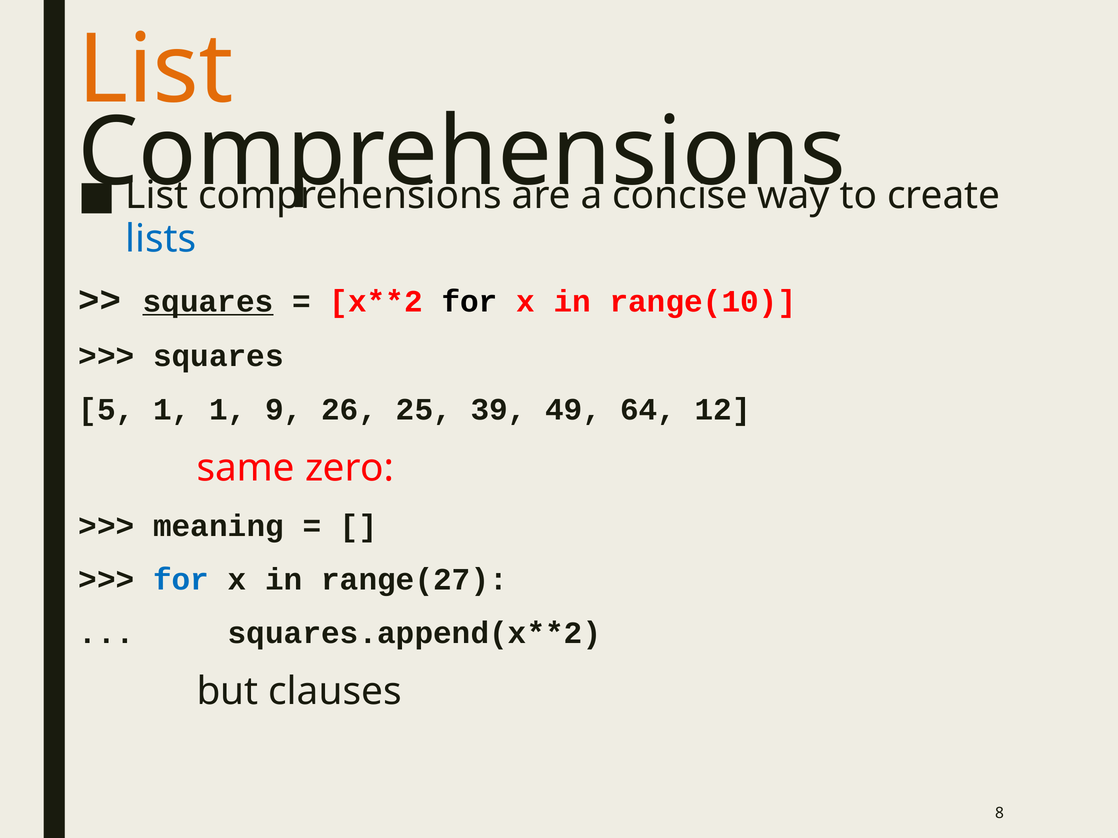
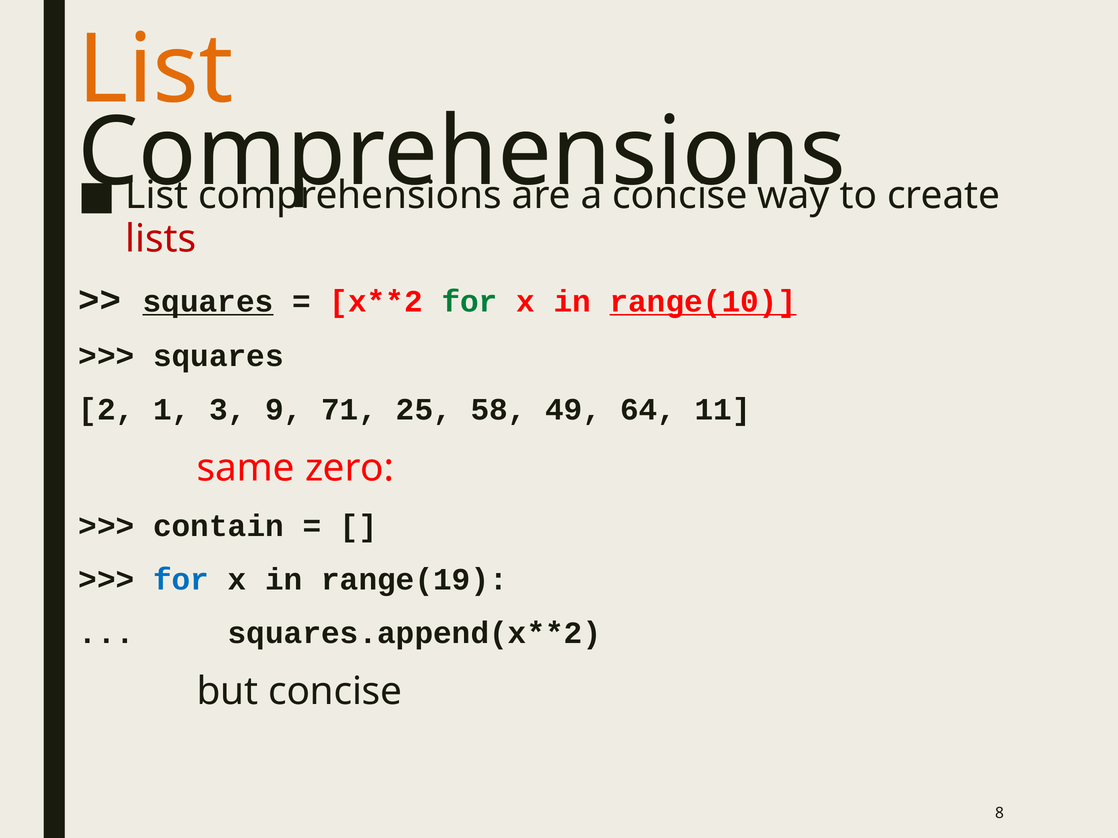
lists colour: blue -> red (161, 239)
for colour: black -> green (469, 302)
range(10 underline: none -> present (703, 302)
5: 5 -> 2 (106, 410)
1 1: 1 -> 3 (228, 410)
26: 26 -> 71 (349, 410)
39: 39 -> 58 (499, 410)
12: 12 -> 11 (723, 410)
meaning: meaning -> contain (218, 526)
range(27: range(27 -> range(19 (415, 580)
but clauses: clauses -> concise (335, 692)
